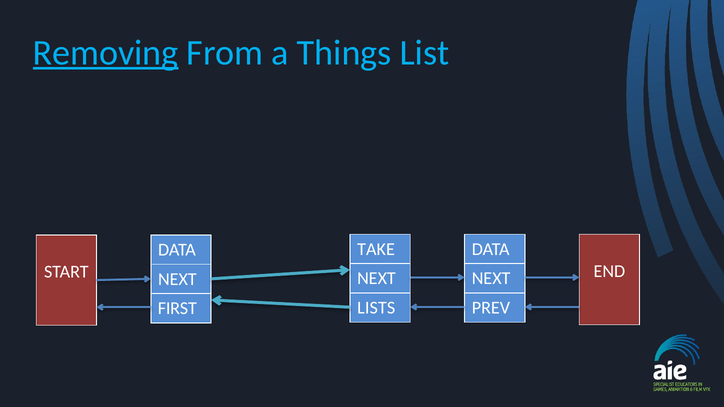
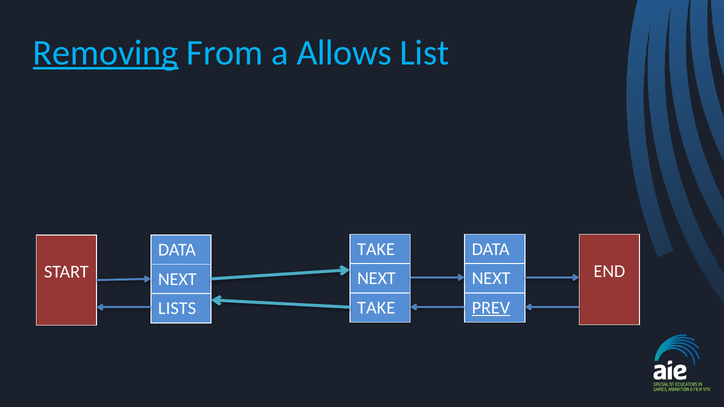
Things: Things -> Allows (344, 53)
LISTS: LISTS -> TAKE (376, 308)
PREV underline: none -> present (491, 308)
FIRST: FIRST -> LISTS (177, 309)
